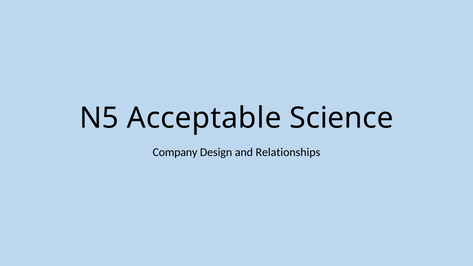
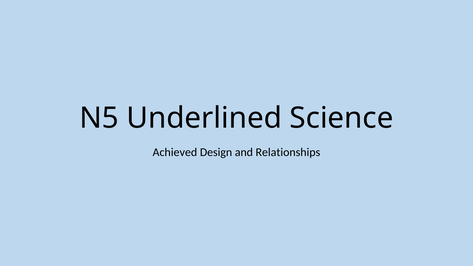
Acceptable: Acceptable -> Underlined (204, 118)
Company: Company -> Achieved (175, 152)
